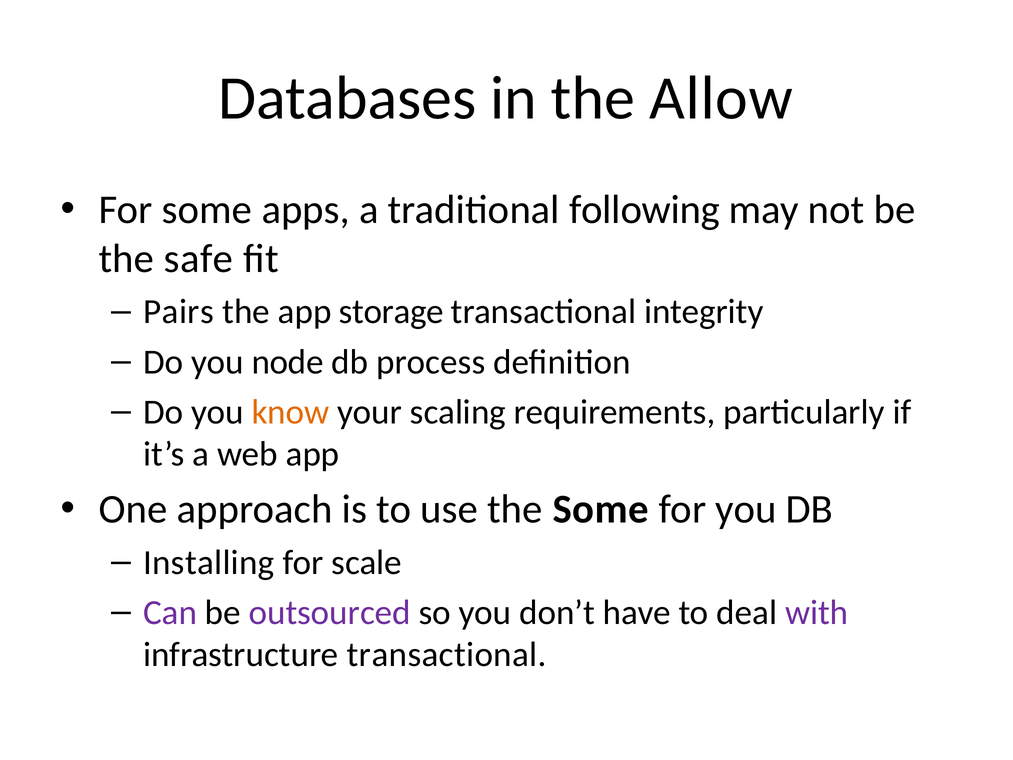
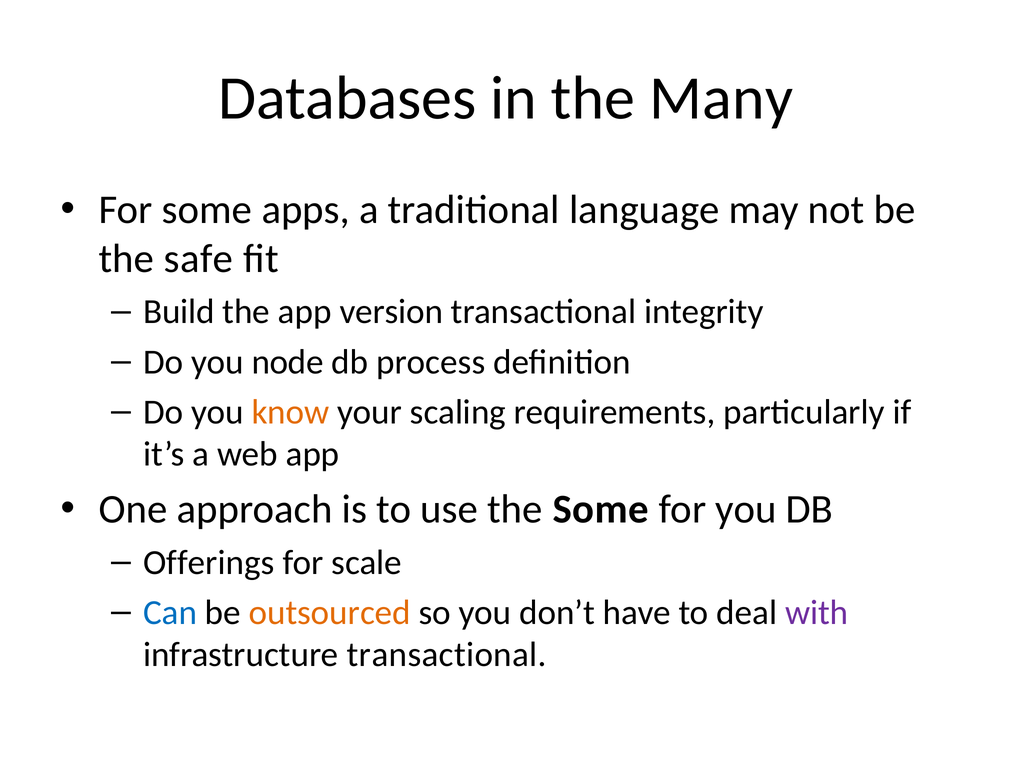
Allow: Allow -> Many (721, 98)
following: following -> language (644, 210)
Pairs: Pairs -> Build (179, 312)
storage: storage -> version (391, 312)
Installing: Installing -> Offerings (209, 562)
Can colour: purple -> blue (170, 612)
outsourced colour: purple -> orange (330, 612)
